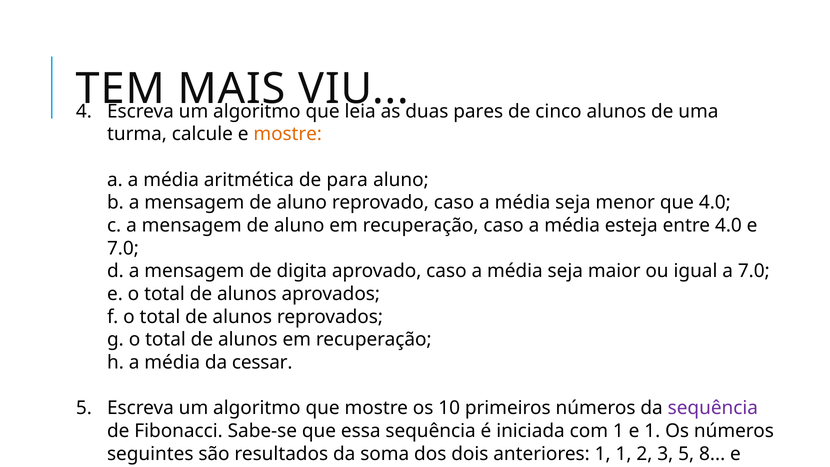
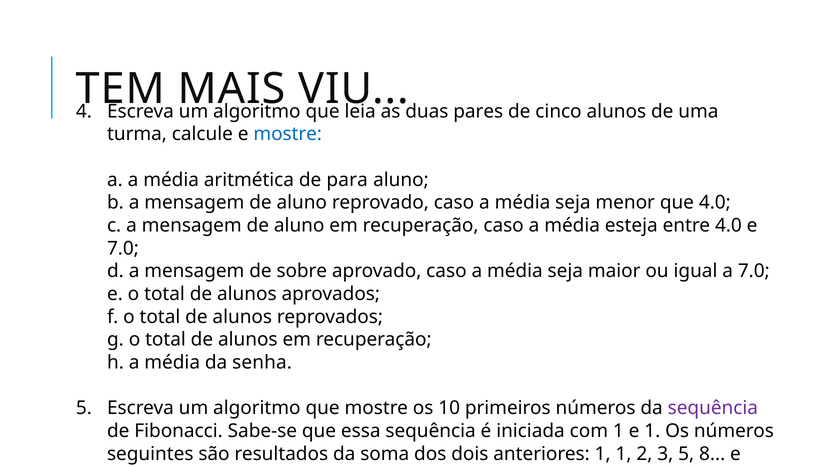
mostre colour: orange -> blue (288, 134)
digita: digita -> sobre (302, 271)
cessar: cessar -> senha (262, 362)
